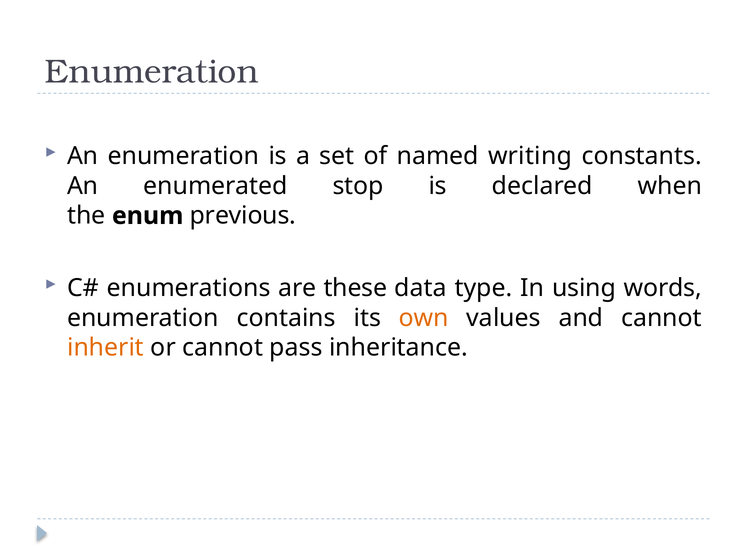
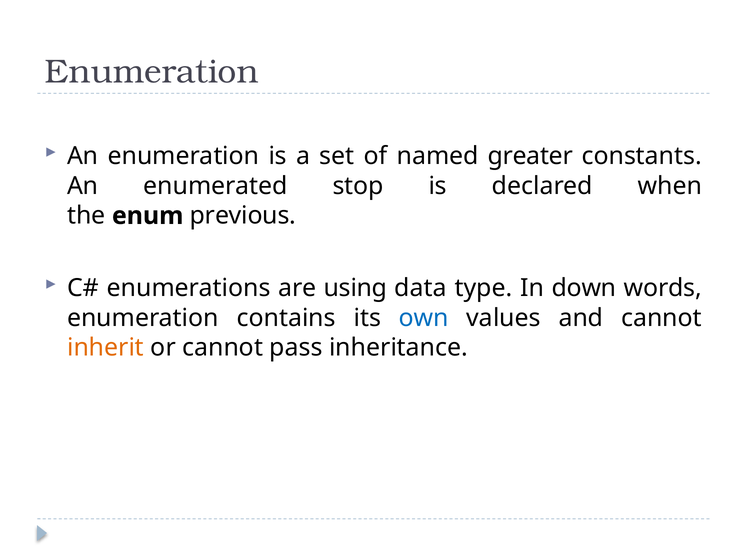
writing: writing -> greater (530, 156)
these: these -> using (355, 288)
using: using -> down (584, 288)
own colour: orange -> blue (424, 318)
